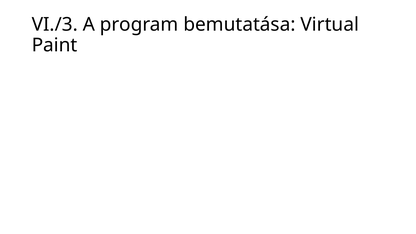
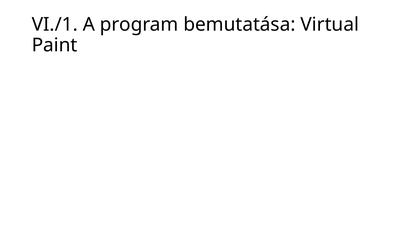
VI./3: VI./3 -> VI./1 (55, 25)
